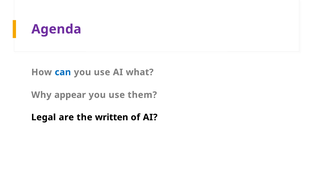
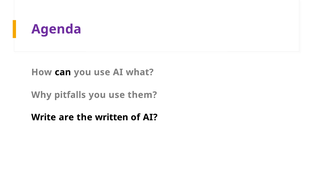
can colour: blue -> black (63, 72)
appear: appear -> pitfalls (70, 95)
Legal: Legal -> Write (44, 117)
